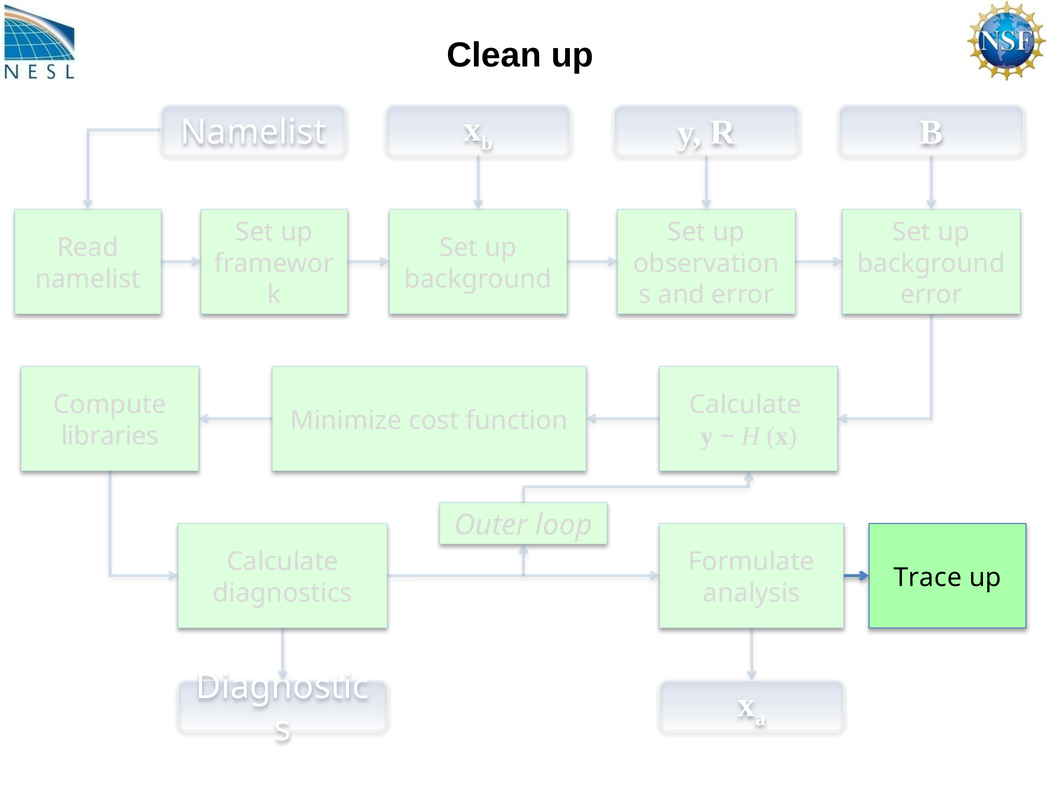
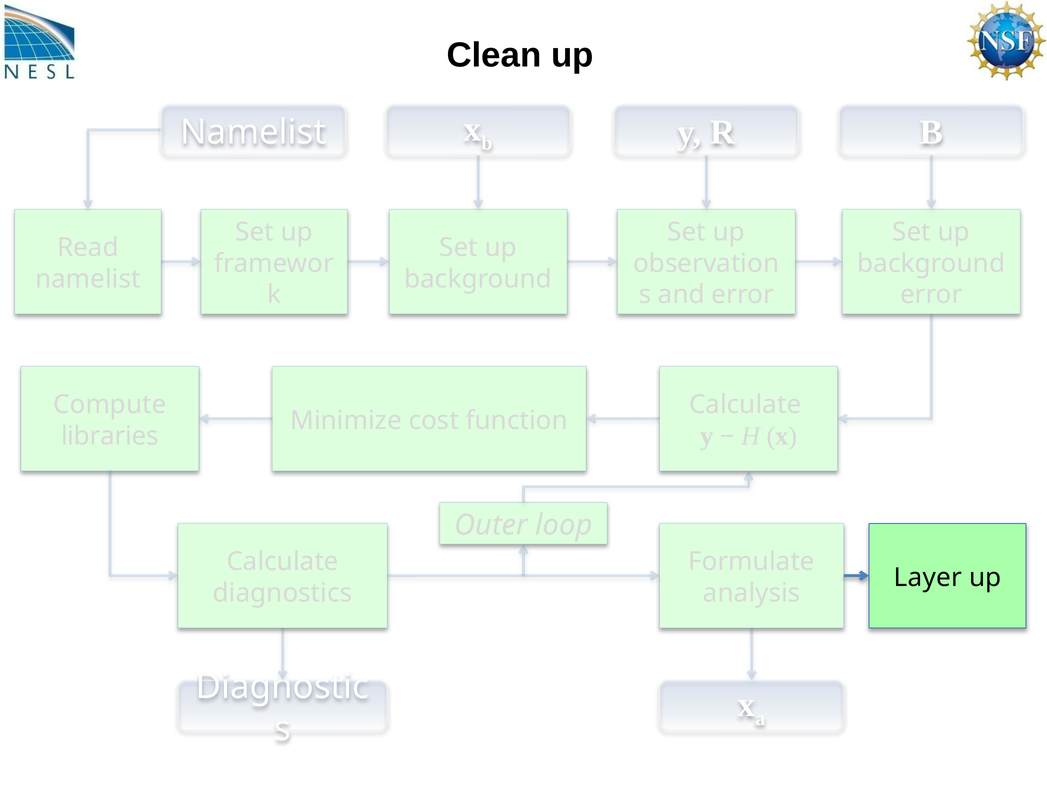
Trace: Trace -> Layer (928, 578)
